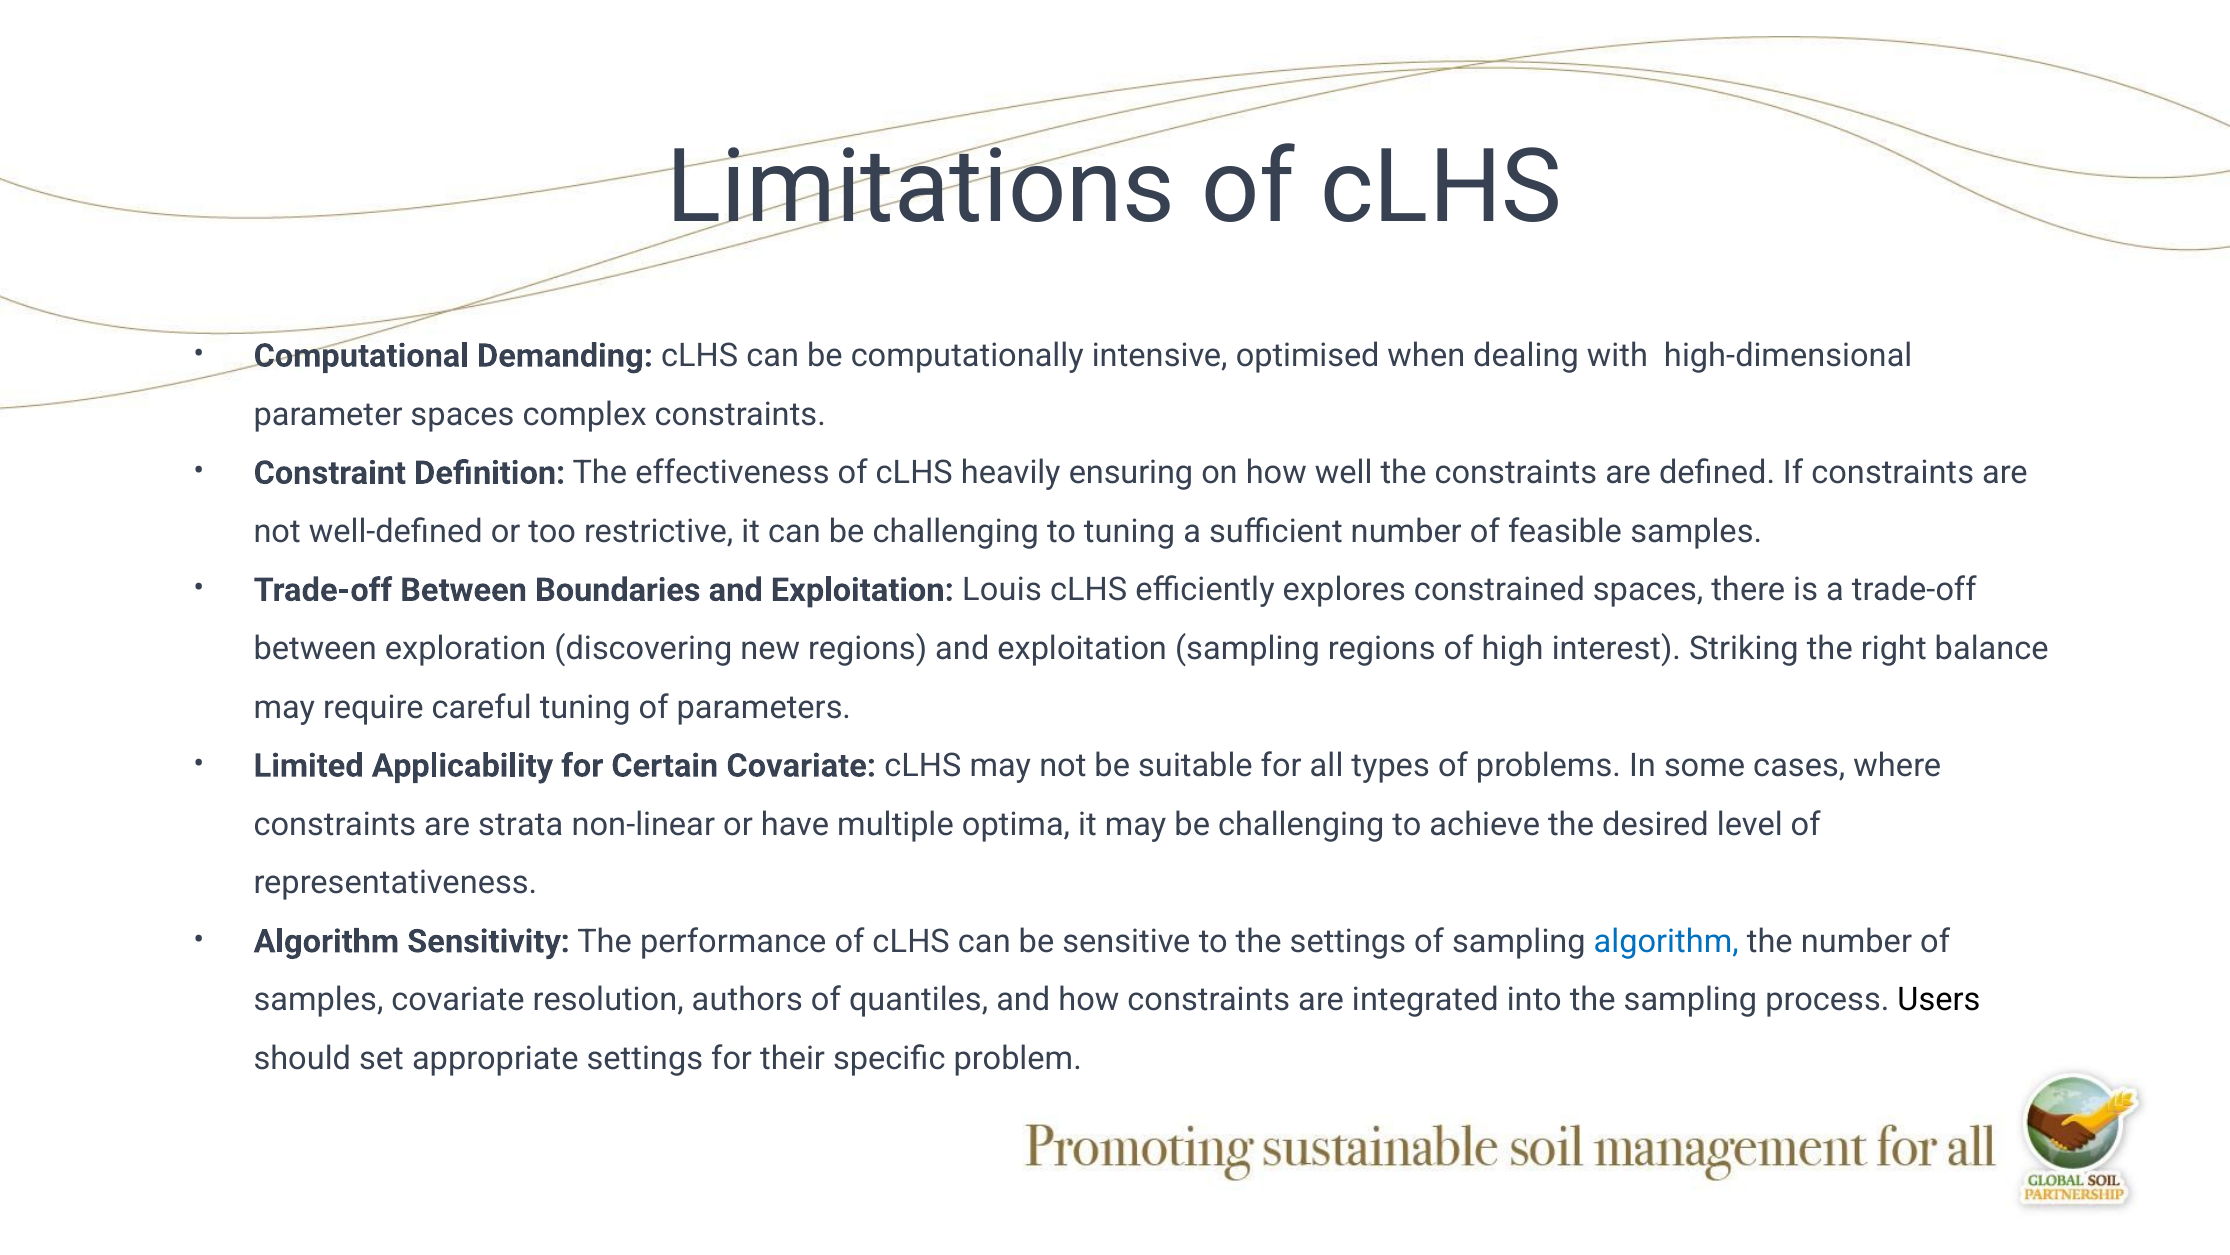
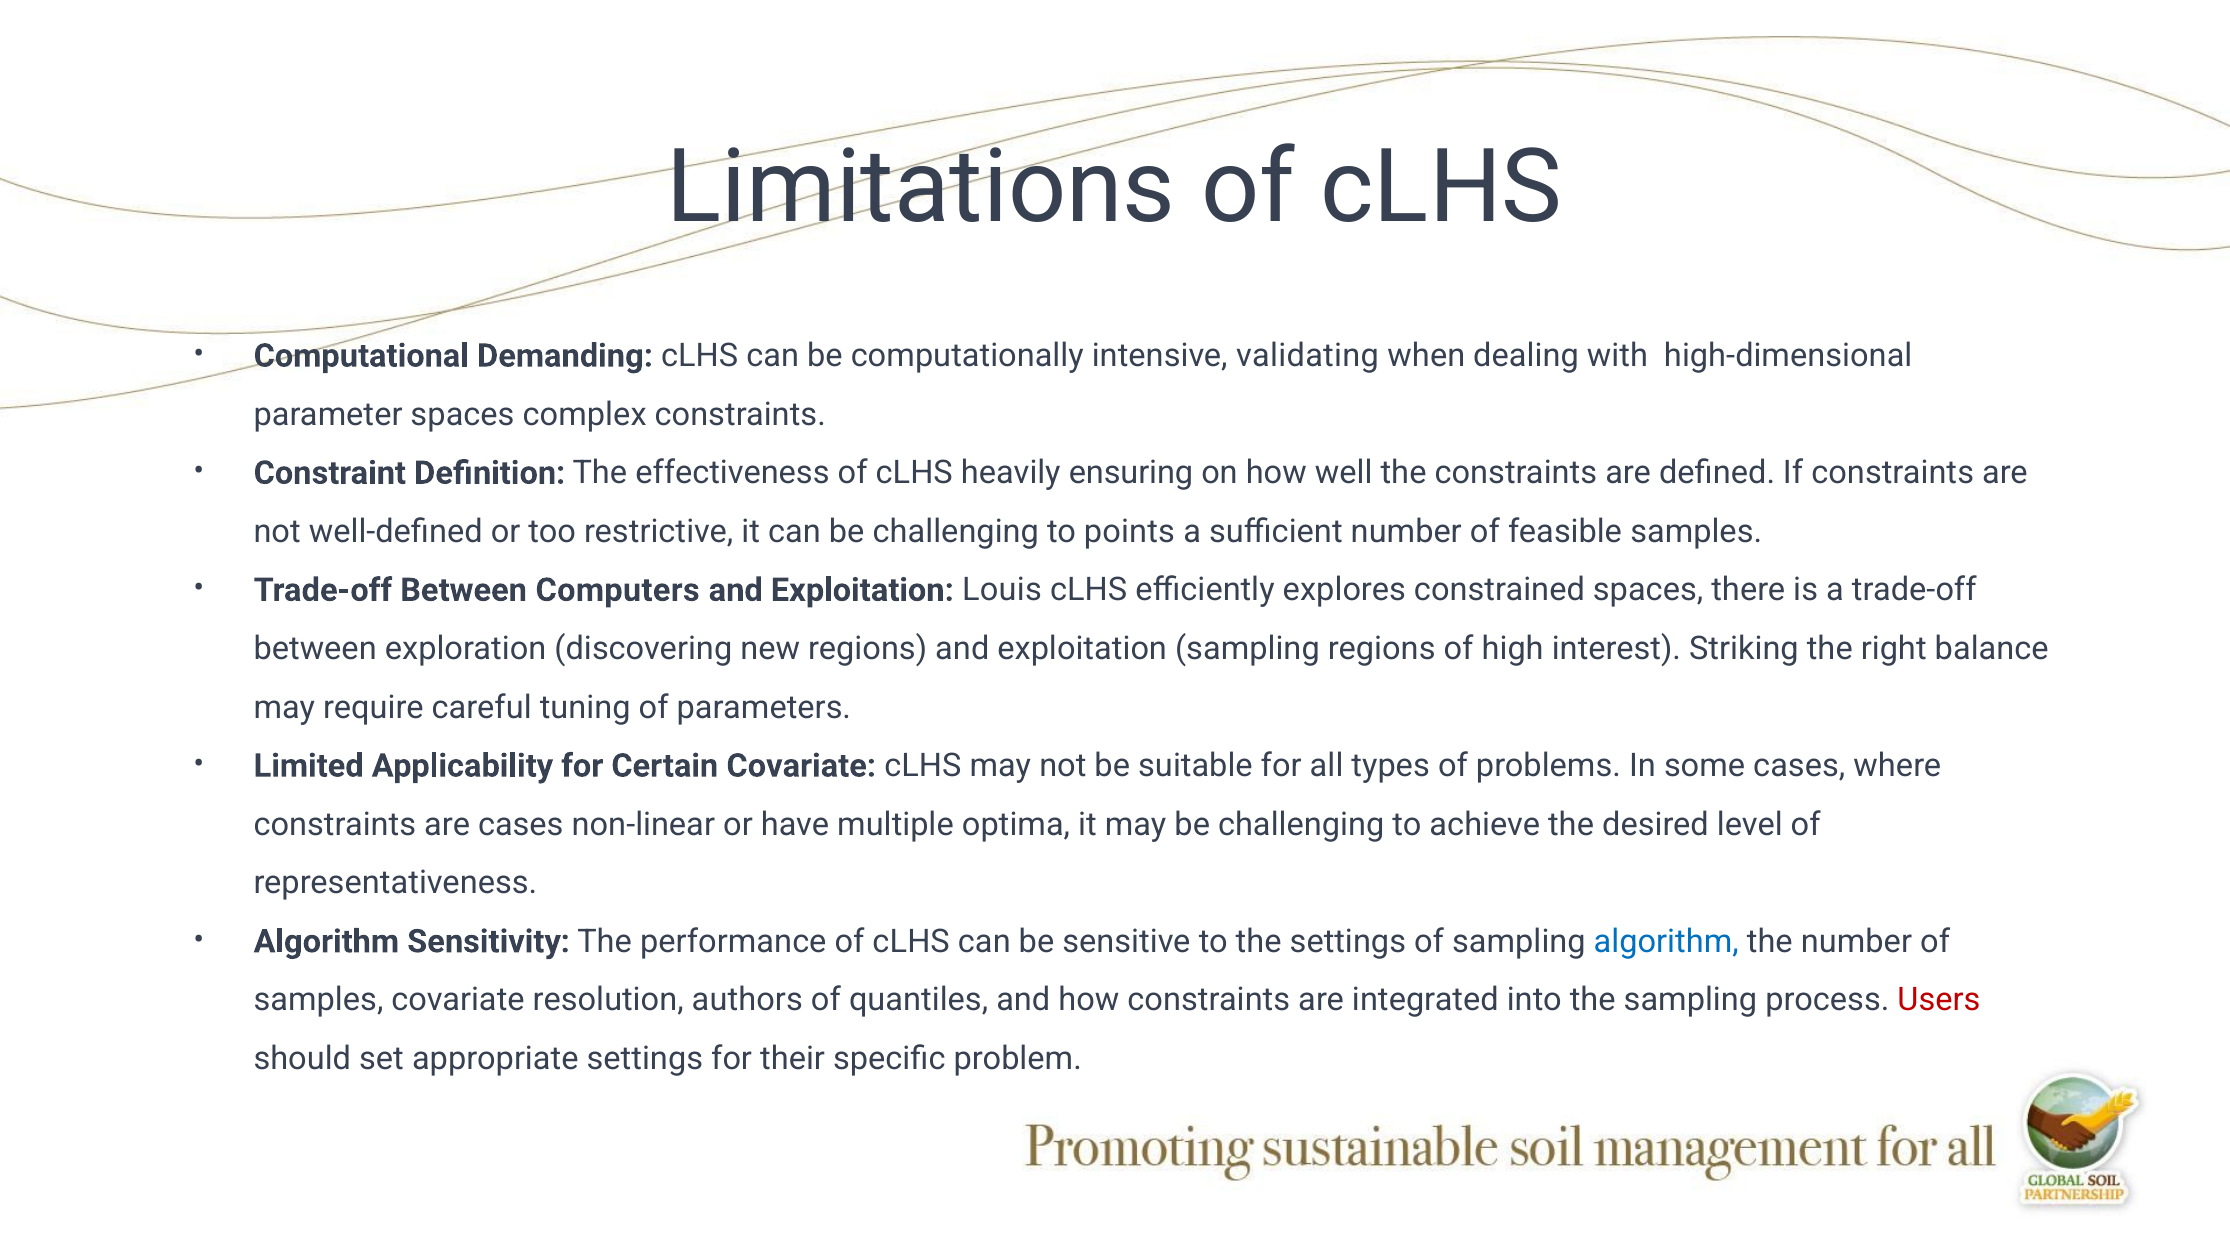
optimised: optimised -> validating (1308, 356)
to tuning: tuning -> points (1129, 531)
Boundaries: Boundaries -> Computers (618, 590)
are strata: strata -> cases (521, 824)
Users colour: black -> red (1939, 1000)
